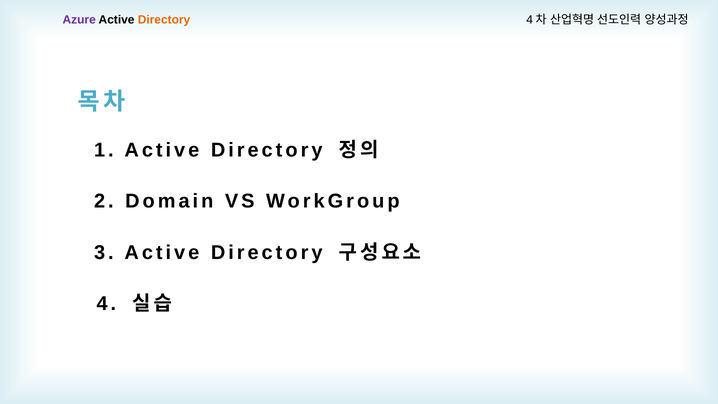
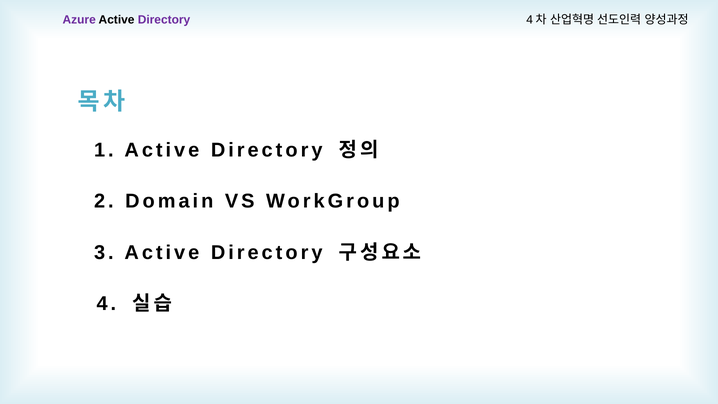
Directory colour: orange -> purple (164, 20)
